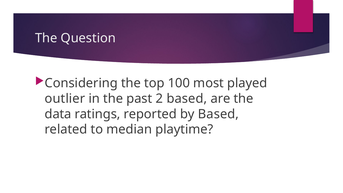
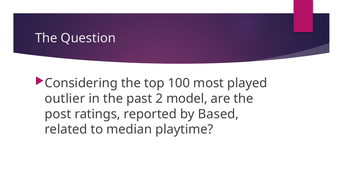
2 based: based -> model (187, 99)
data: data -> post (58, 114)
